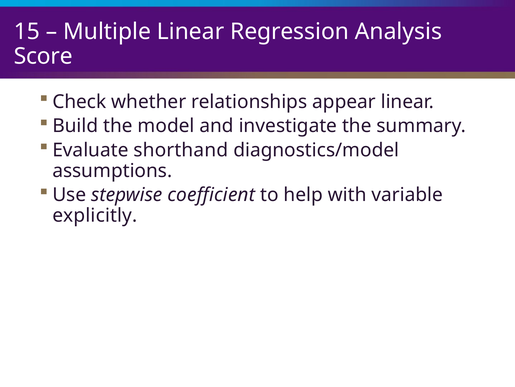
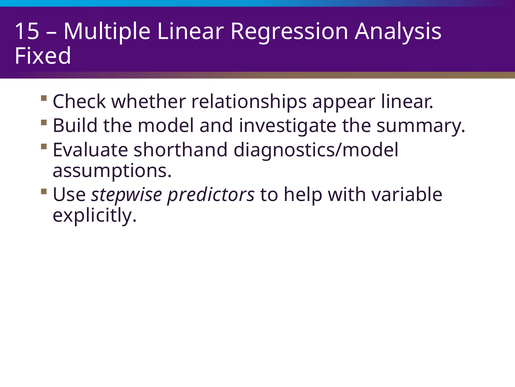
Score: Score -> Fixed (43, 56)
coefficient: coefficient -> predictors (211, 195)
